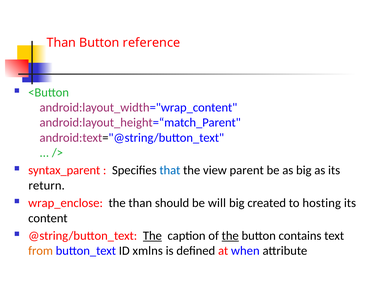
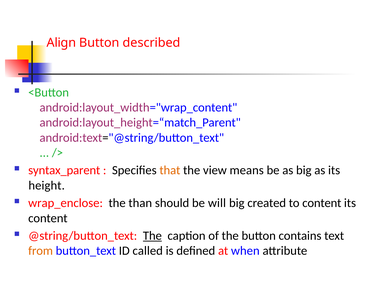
Than: Than -> Align (61, 43)
reference: reference -> described (152, 43)
that colour: blue -> orange (170, 170)
parent: parent -> means (247, 170)
return: return -> height (47, 185)
to hosting: hosting -> content (322, 203)
the underline: present -> none (230, 236)
xmlns: xmlns -> called (148, 251)
